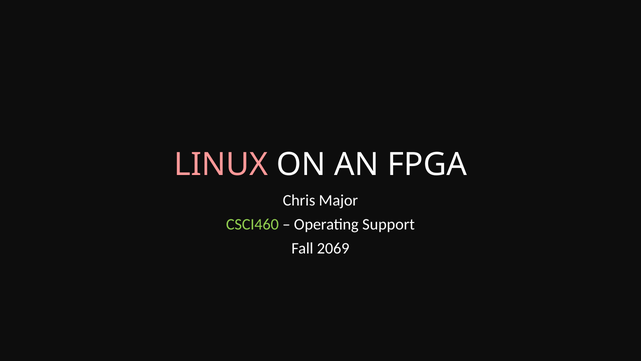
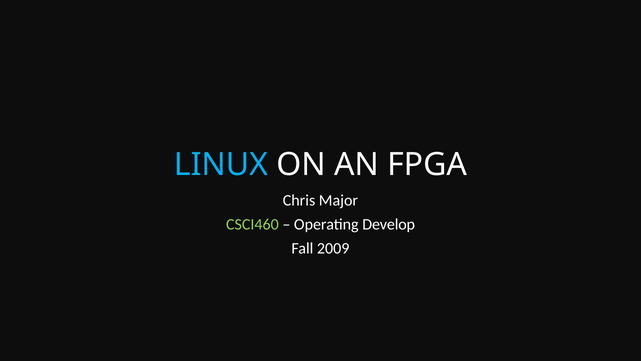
LINUX colour: pink -> light blue (221, 165)
Support: Support -> Develop (389, 224)
2069: 2069 -> 2009 (333, 248)
